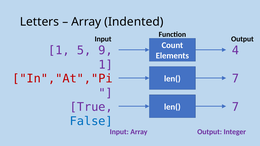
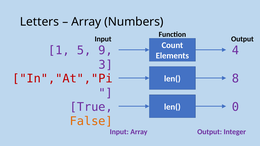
Indented: Indented -> Numbers (134, 22)
1: 1 -> 3 (106, 65)
7: 7 -> 8 (236, 79)
7: 7 -> 0 (236, 107)
False colour: blue -> orange (91, 121)
